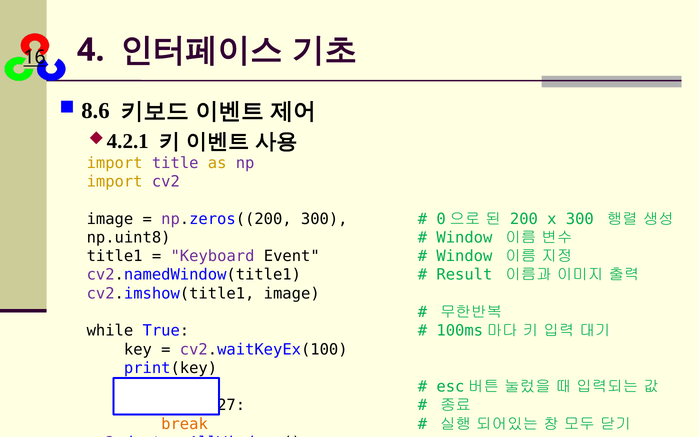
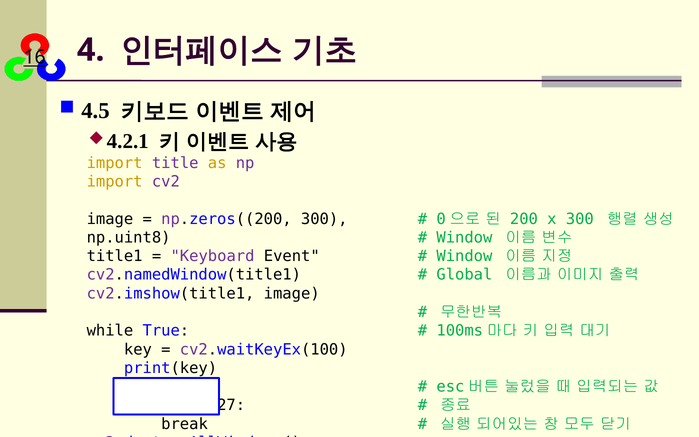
8.6: 8.6 -> 4.5 (95, 111)
Result: Result -> Global (464, 275)
break colour: orange -> black (185, 424)
